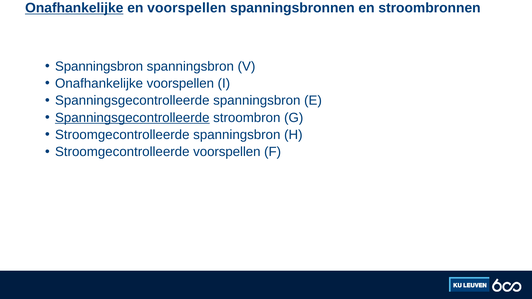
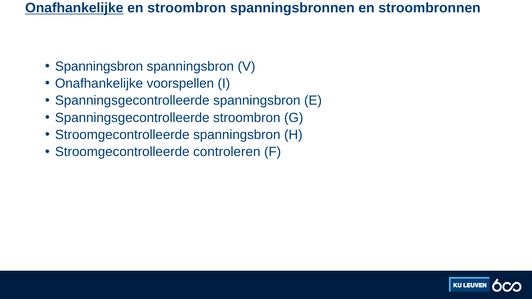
en voorspellen: voorspellen -> stroombron (187, 8)
Spanningsgecontrolleerde underline: present -> none (132, 118)
Stroomgecontrolleerde voorspellen: voorspellen -> controleren (227, 152)
